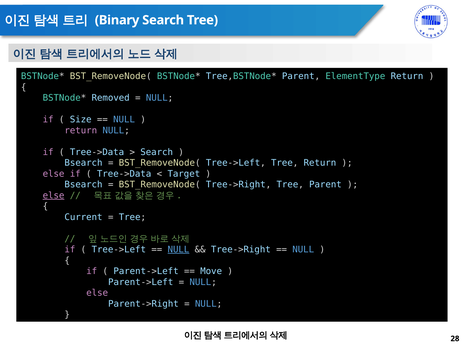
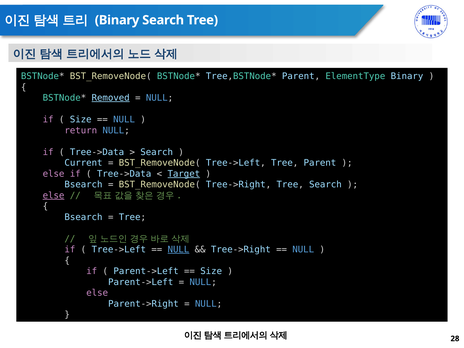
ElementType Return: Return -> Binary (407, 76)
Removed underline: none -> present (111, 98)
Bsearch: Bsearch -> Current (83, 163)
Tree Return: Return -> Parent (320, 163)
Target underline: none -> present (184, 174)
Tree Parent: Parent -> Search (325, 185)
Current: Current -> Bsearch (83, 217)
Move: Move -> Size (211, 271)
